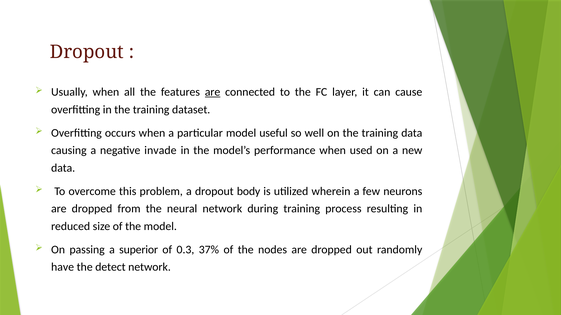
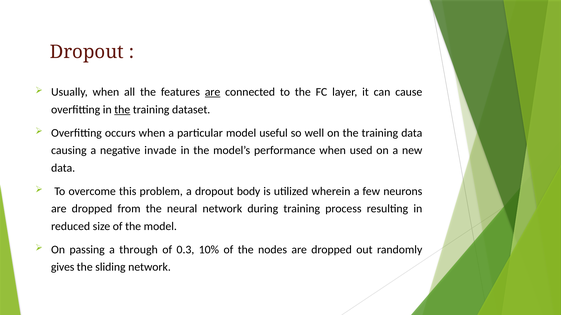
the underline: none -> present (122, 110)
superior: superior -> through (139, 250)
37%: 37% -> 10% (209, 250)
have: have -> gives (63, 268)
detect: detect -> sliding (110, 268)
